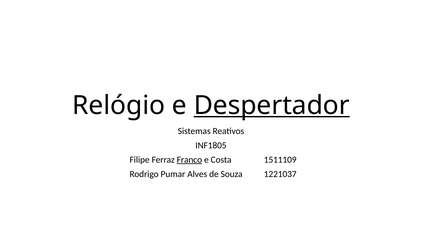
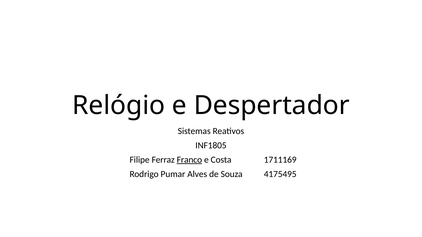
Despertador underline: present -> none (272, 105)
1511109: 1511109 -> 1711169 (280, 160)
1221037: 1221037 -> 4175495 (280, 174)
